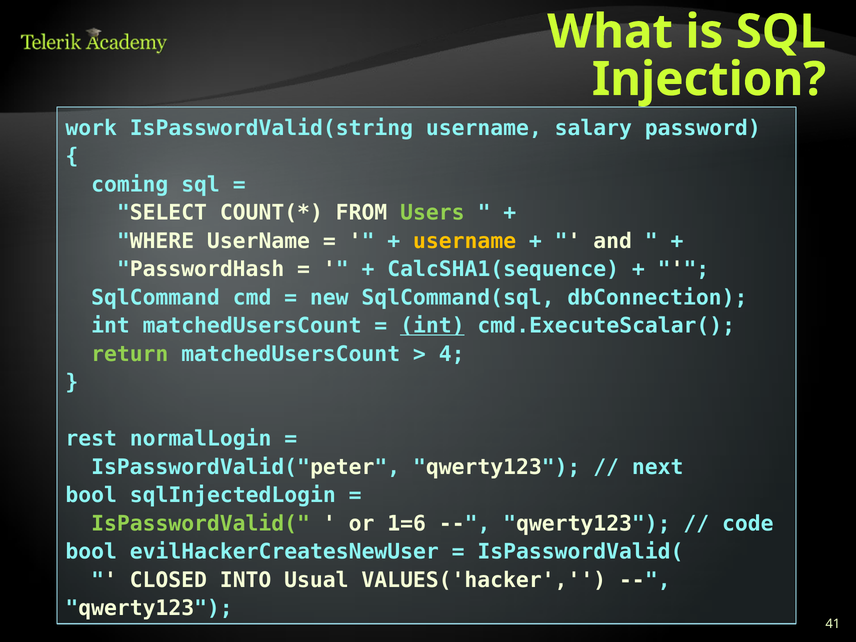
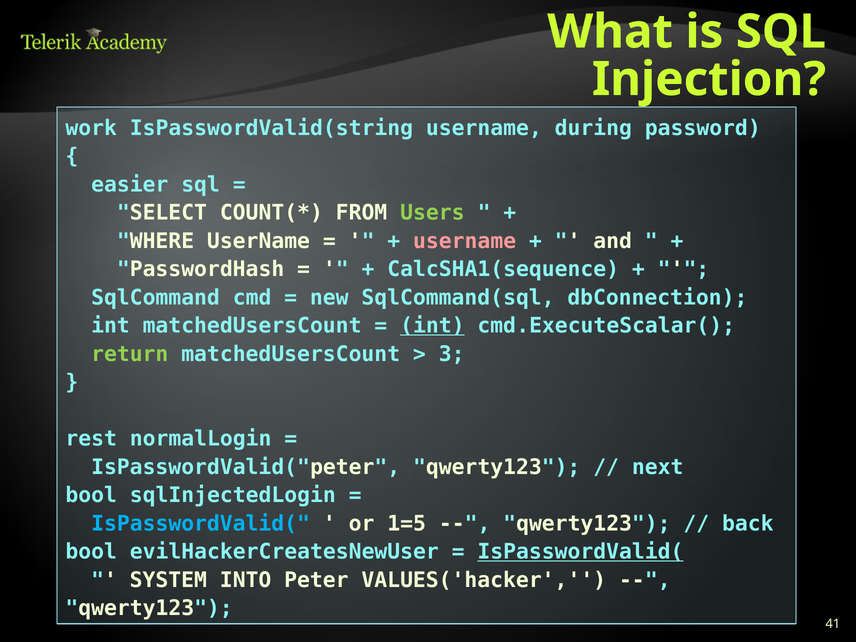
salary: salary -> during (593, 128)
coming: coming -> easier (130, 185)
username colour: yellow -> pink (465, 241)
4: 4 -> 3 (452, 354)
IsPasswordValid( colour: light green -> light blue (201, 523)
1=6: 1=6 -> 1=5 (407, 523)
code: code -> back (748, 523)
IsPasswordValid( underline: none -> present (580, 552)
CLOSED: CLOSED -> SYSTEM (168, 580)
Usual: Usual -> Peter (316, 580)
